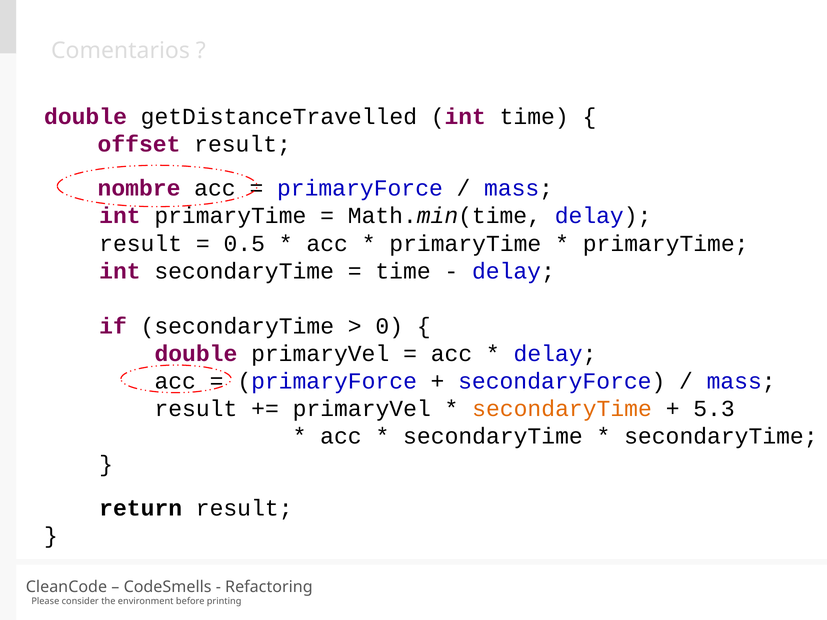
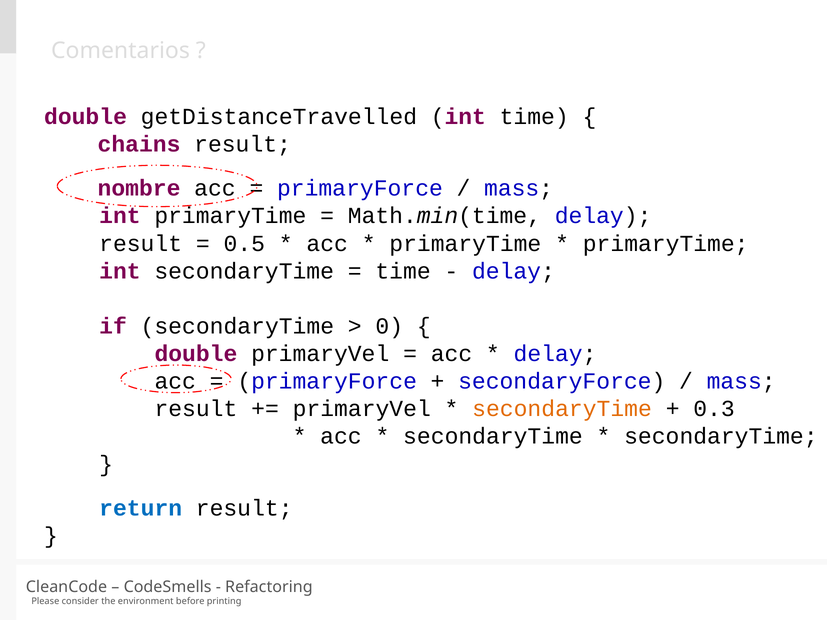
offset: offset -> chains (139, 144)
5.3: 5.3 -> 0.3 (714, 409)
return colour: black -> blue (141, 508)
